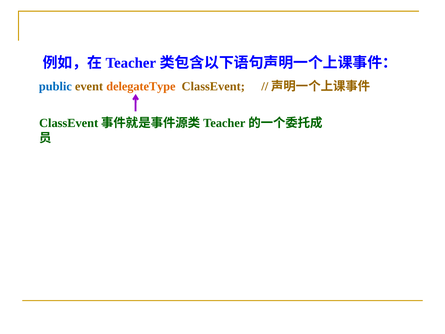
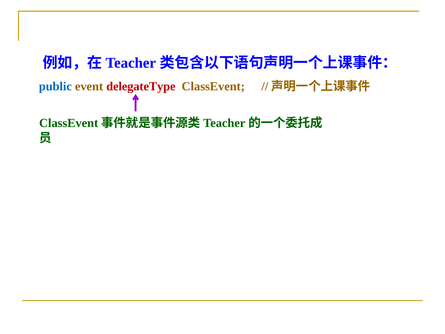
delegateType colour: orange -> red (141, 86)
